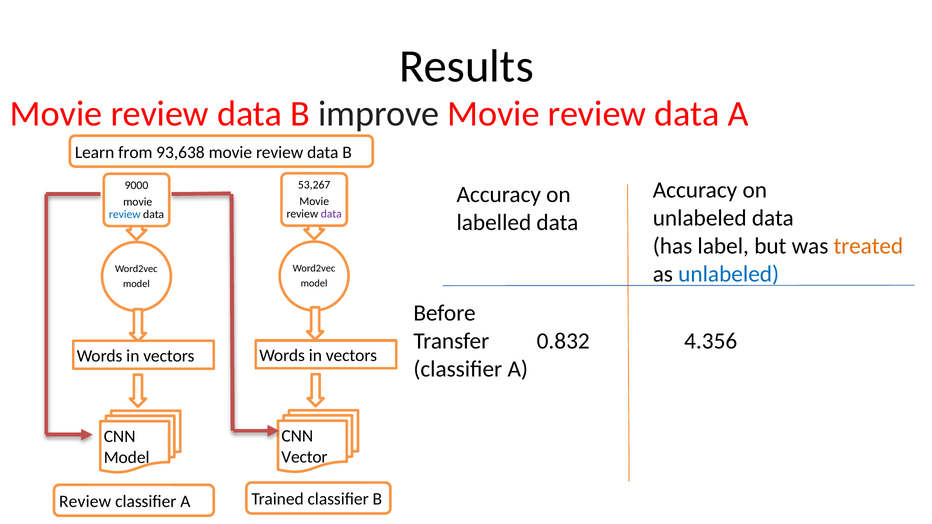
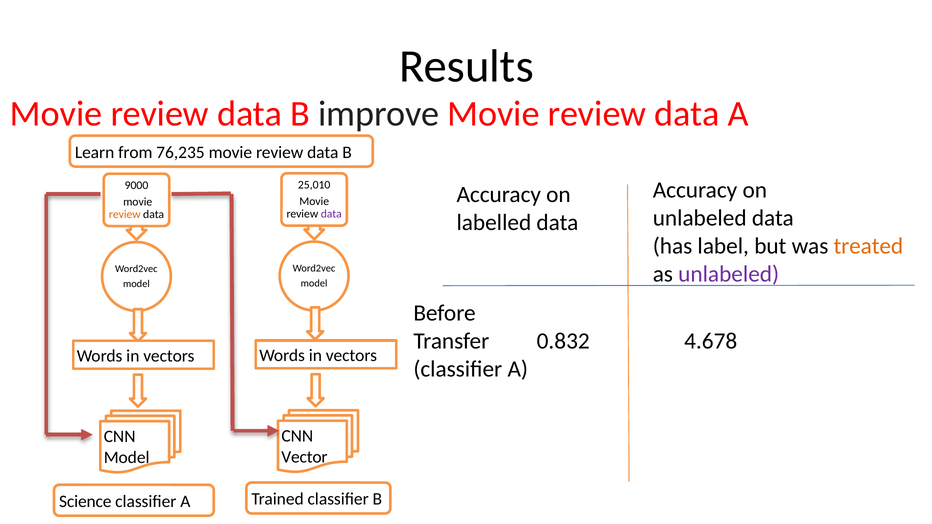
93,638: 93,638 -> 76,235 (180, 152)
53,267: 53,267 -> 25,010 (314, 185)
review colour: blue -> orange (125, 215)
unlabeled colour: blue -> purple (729, 274)
4.356: 4.356 -> 4.678 (711, 341)
Review: Review -> Science (85, 502)
